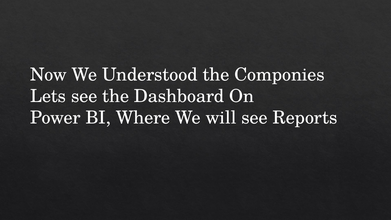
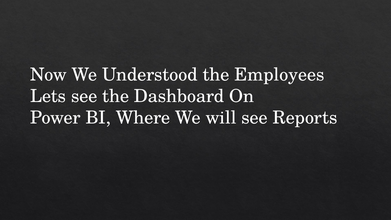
Componies: Componies -> Employees (279, 75)
